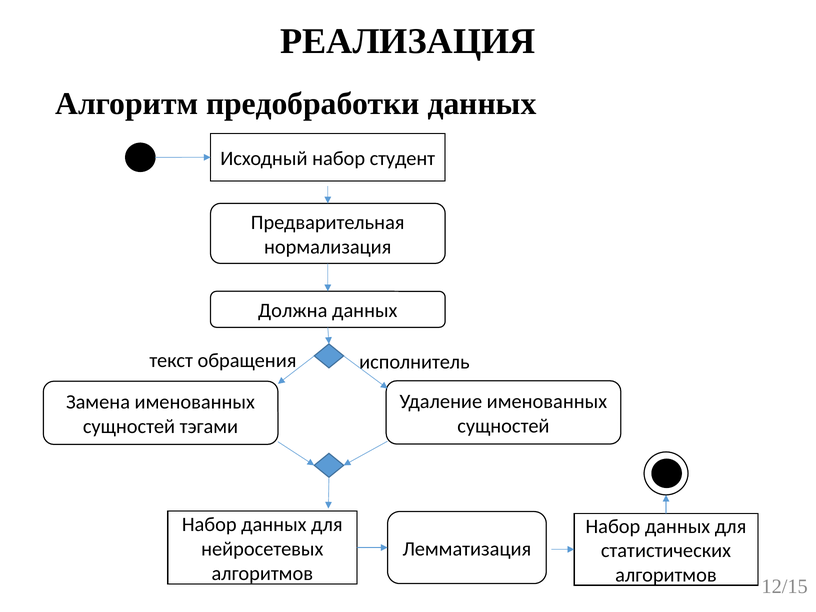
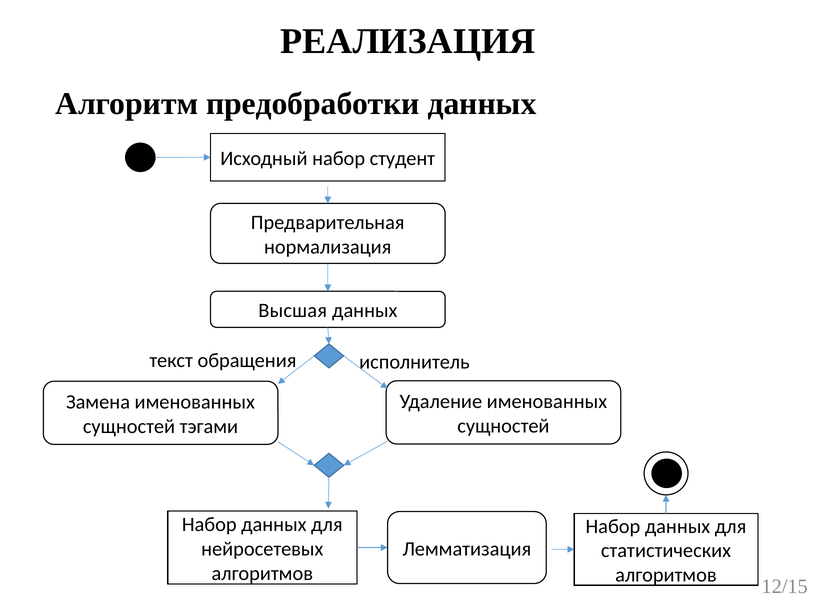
Должна: Должна -> Высшая (293, 311)
